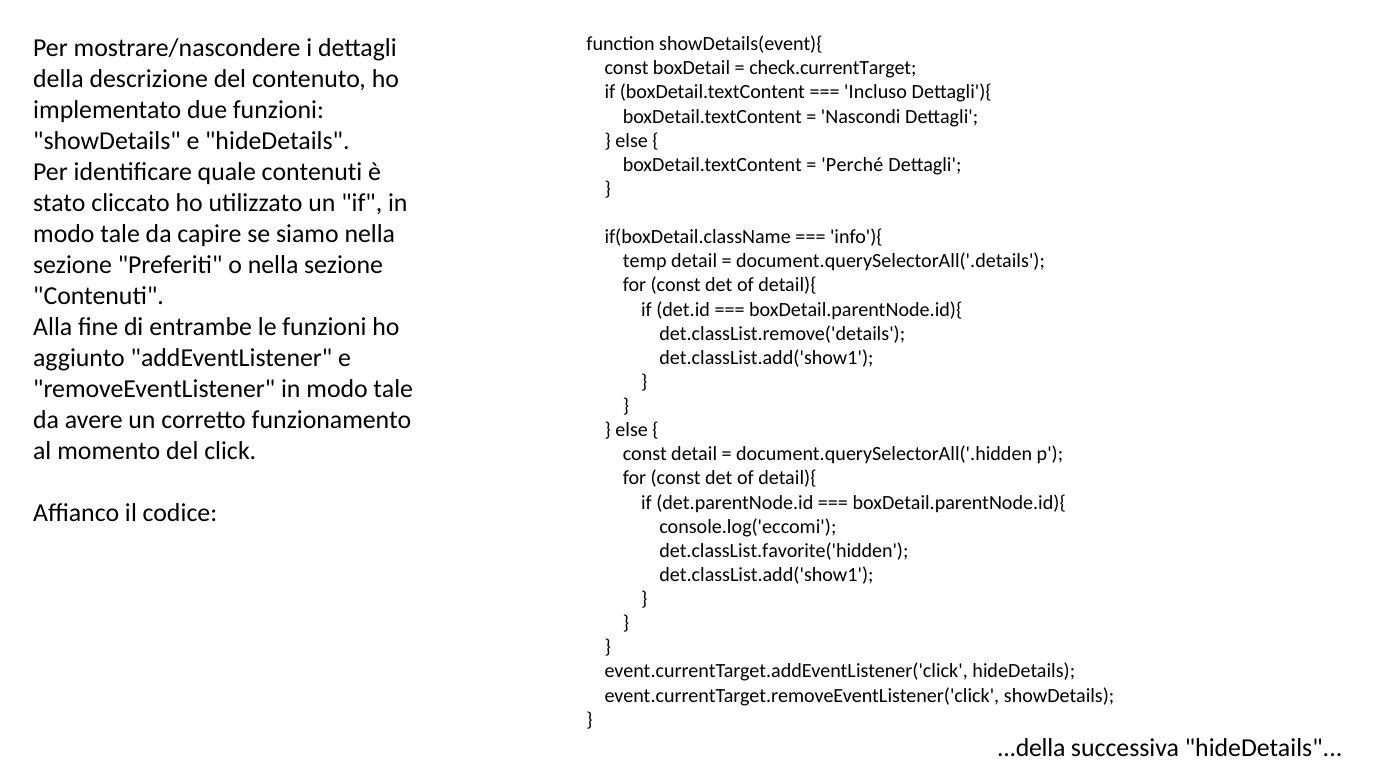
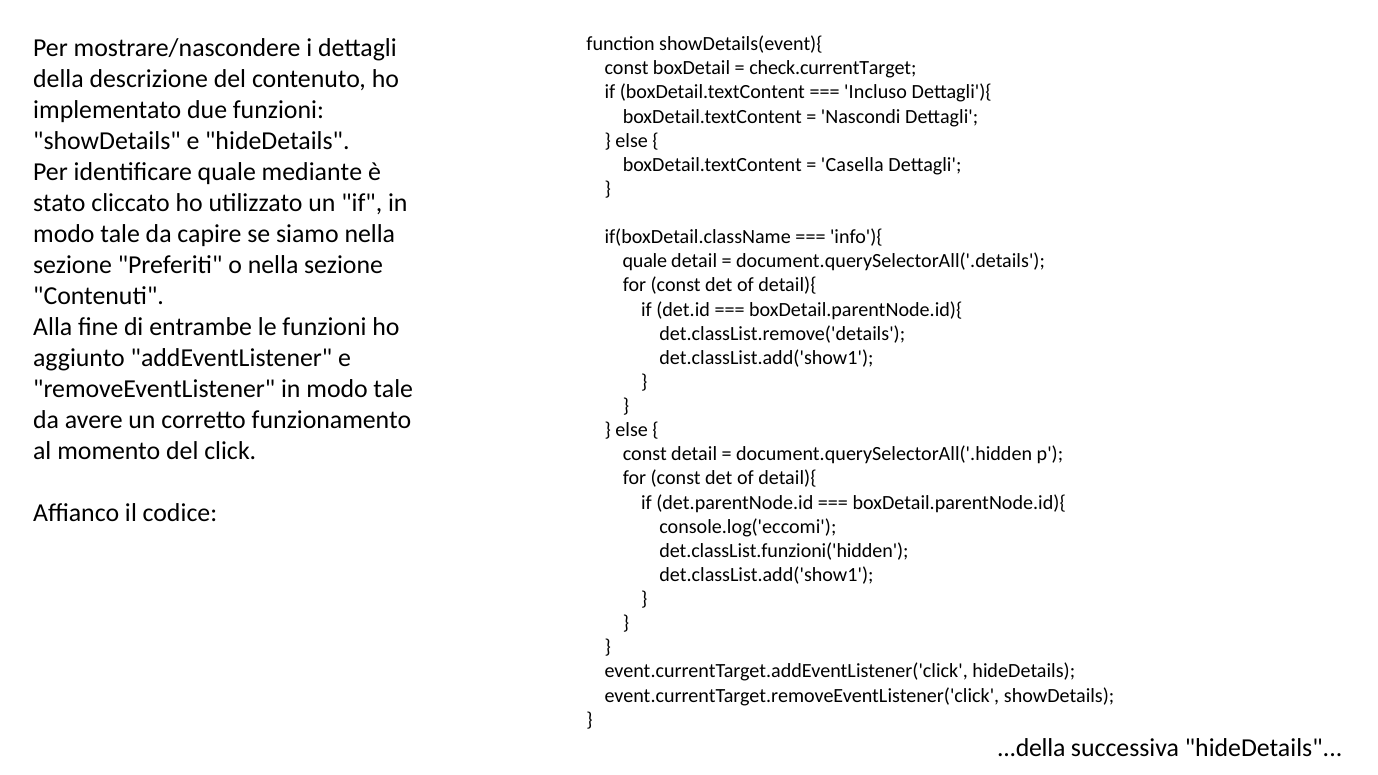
Perché: Perché -> Casella (852, 165)
quale contenuti: contenuti -> mediante (312, 172)
temp: temp -> quale (645, 261)
det.classList.favorite('hidden: det.classList.favorite('hidden -> det.classList.funzioni('hidden (784, 551)
